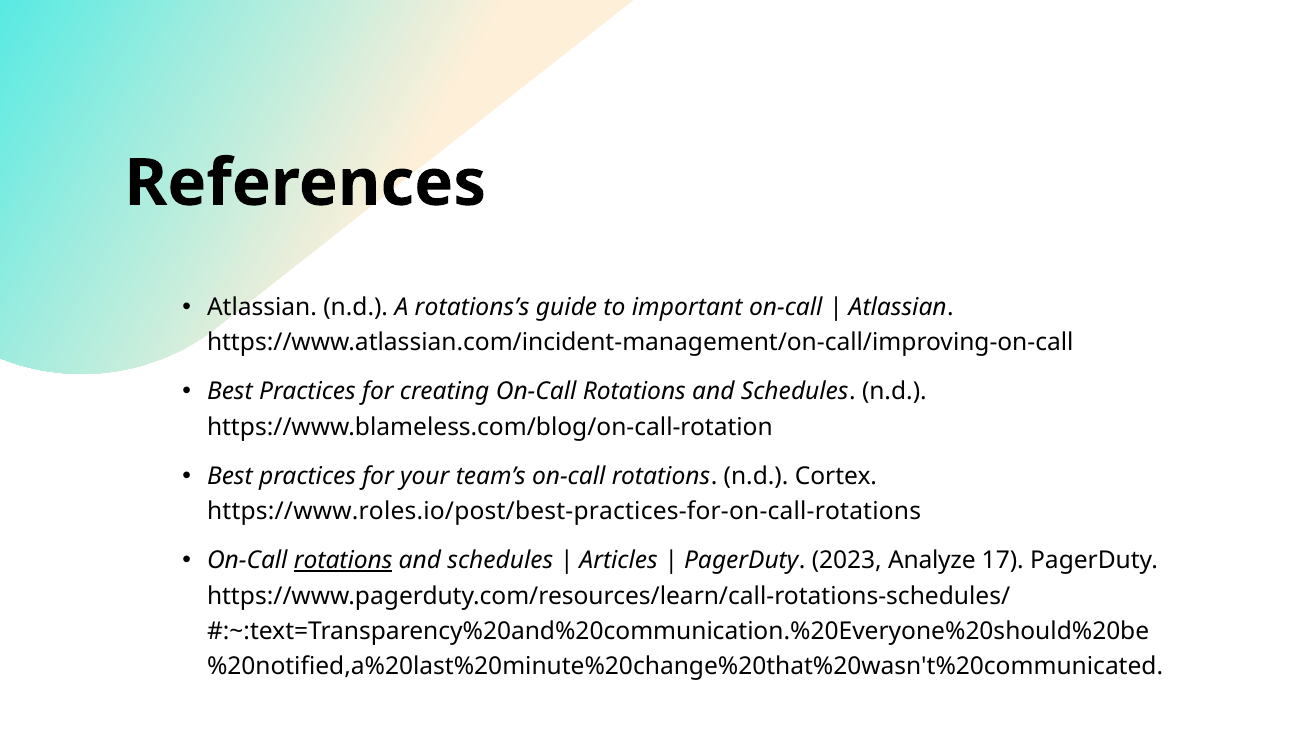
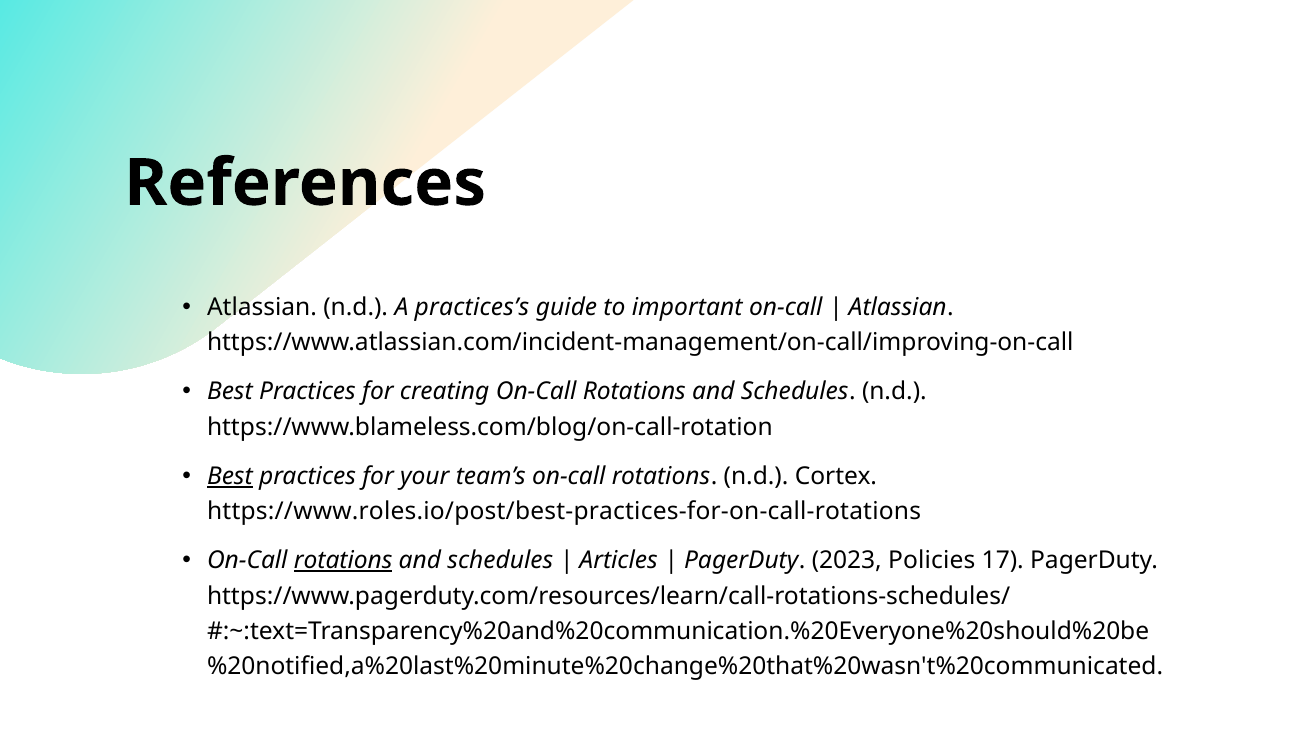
rotations’s: rotations’s -> practices’s (472, 307)
Best underline: none -> present (230, 476)
Analyze: Analyze -> Policies (932, 561)
